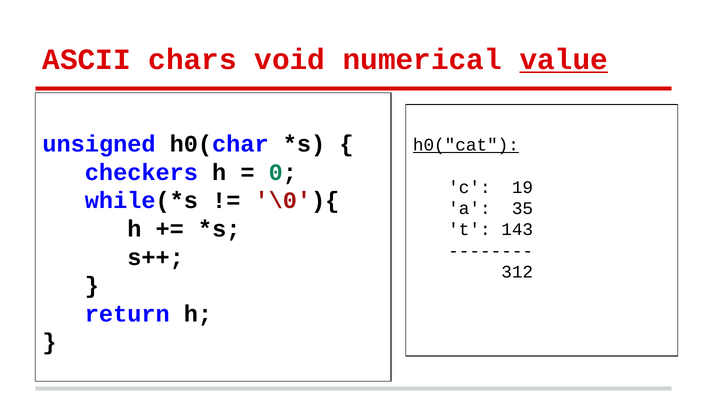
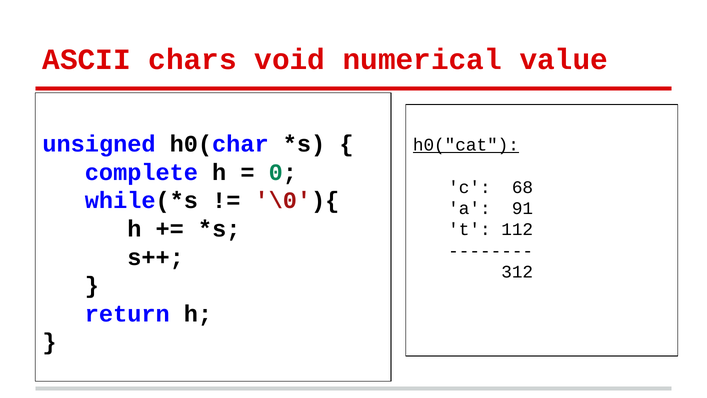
value underline: present -> none (564, 60)
checkers: checkers -> complete (141, 172)
19: 19 -> 68 (522, 187)
35: 35 -> 91 (522, 208)
143: 143 -> 112 (517, 229)
